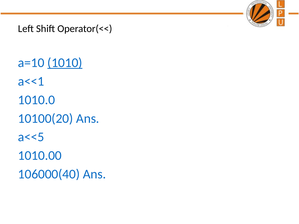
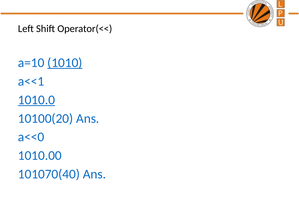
1010.0 underline: none -> present (36, 100)
a<<5: a<<5 -> a<<0 (31, 137)
106000(40: 106000(40 -> 101070(40 (49, 174)
